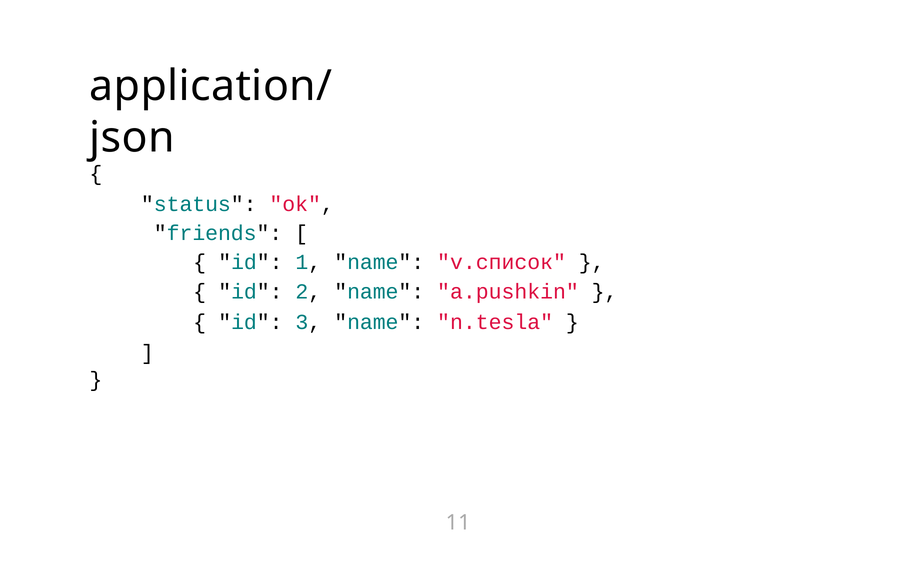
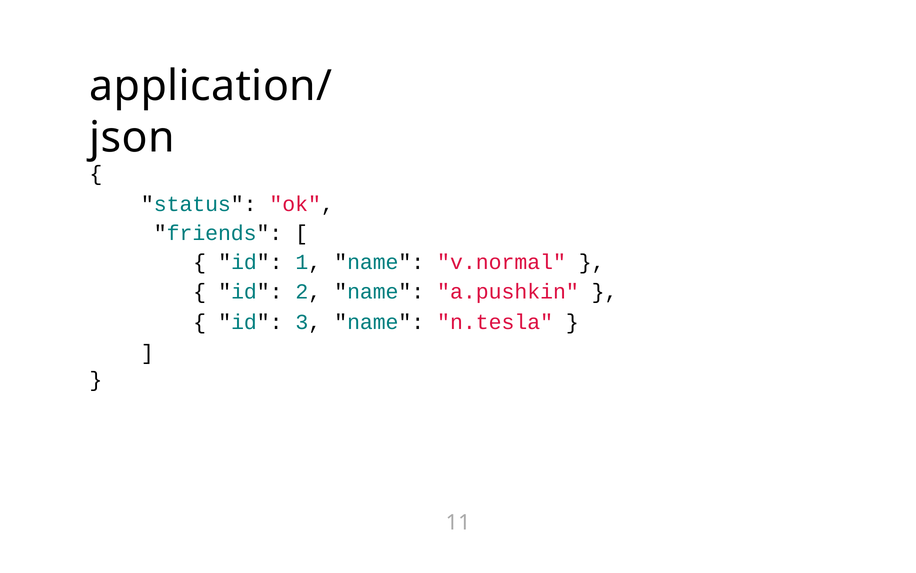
v.список: v.список -> v.normal (502, 262)
